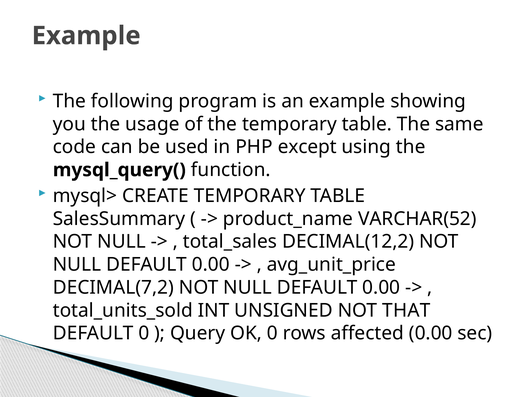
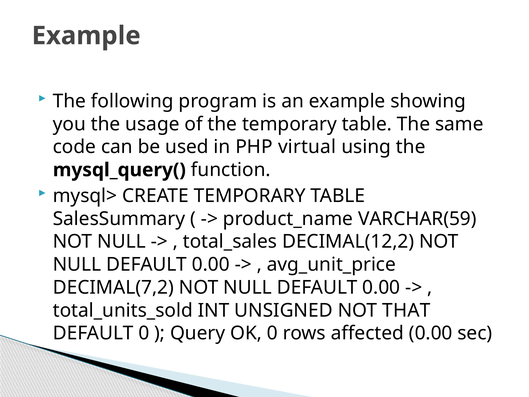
except: except -> virtual (307, 147)
VARCHAR(52: VARCHAR(52 -> VARCHAR(59 (417, 219)
